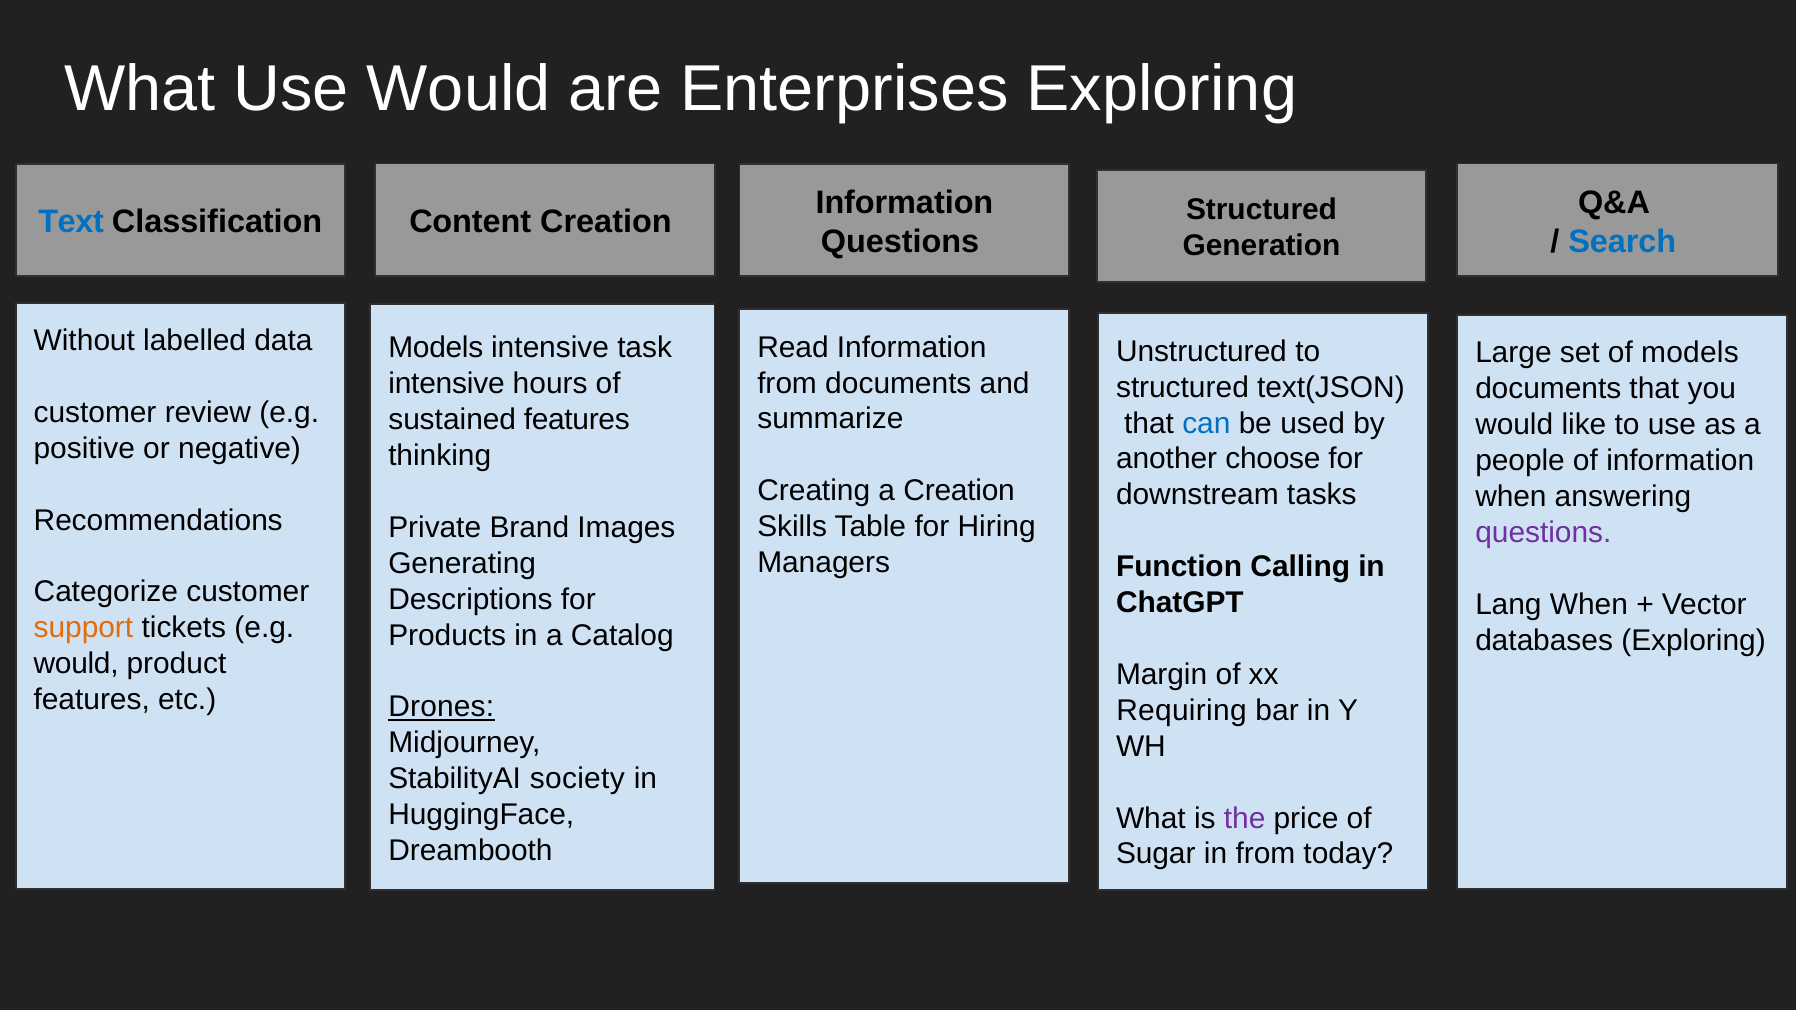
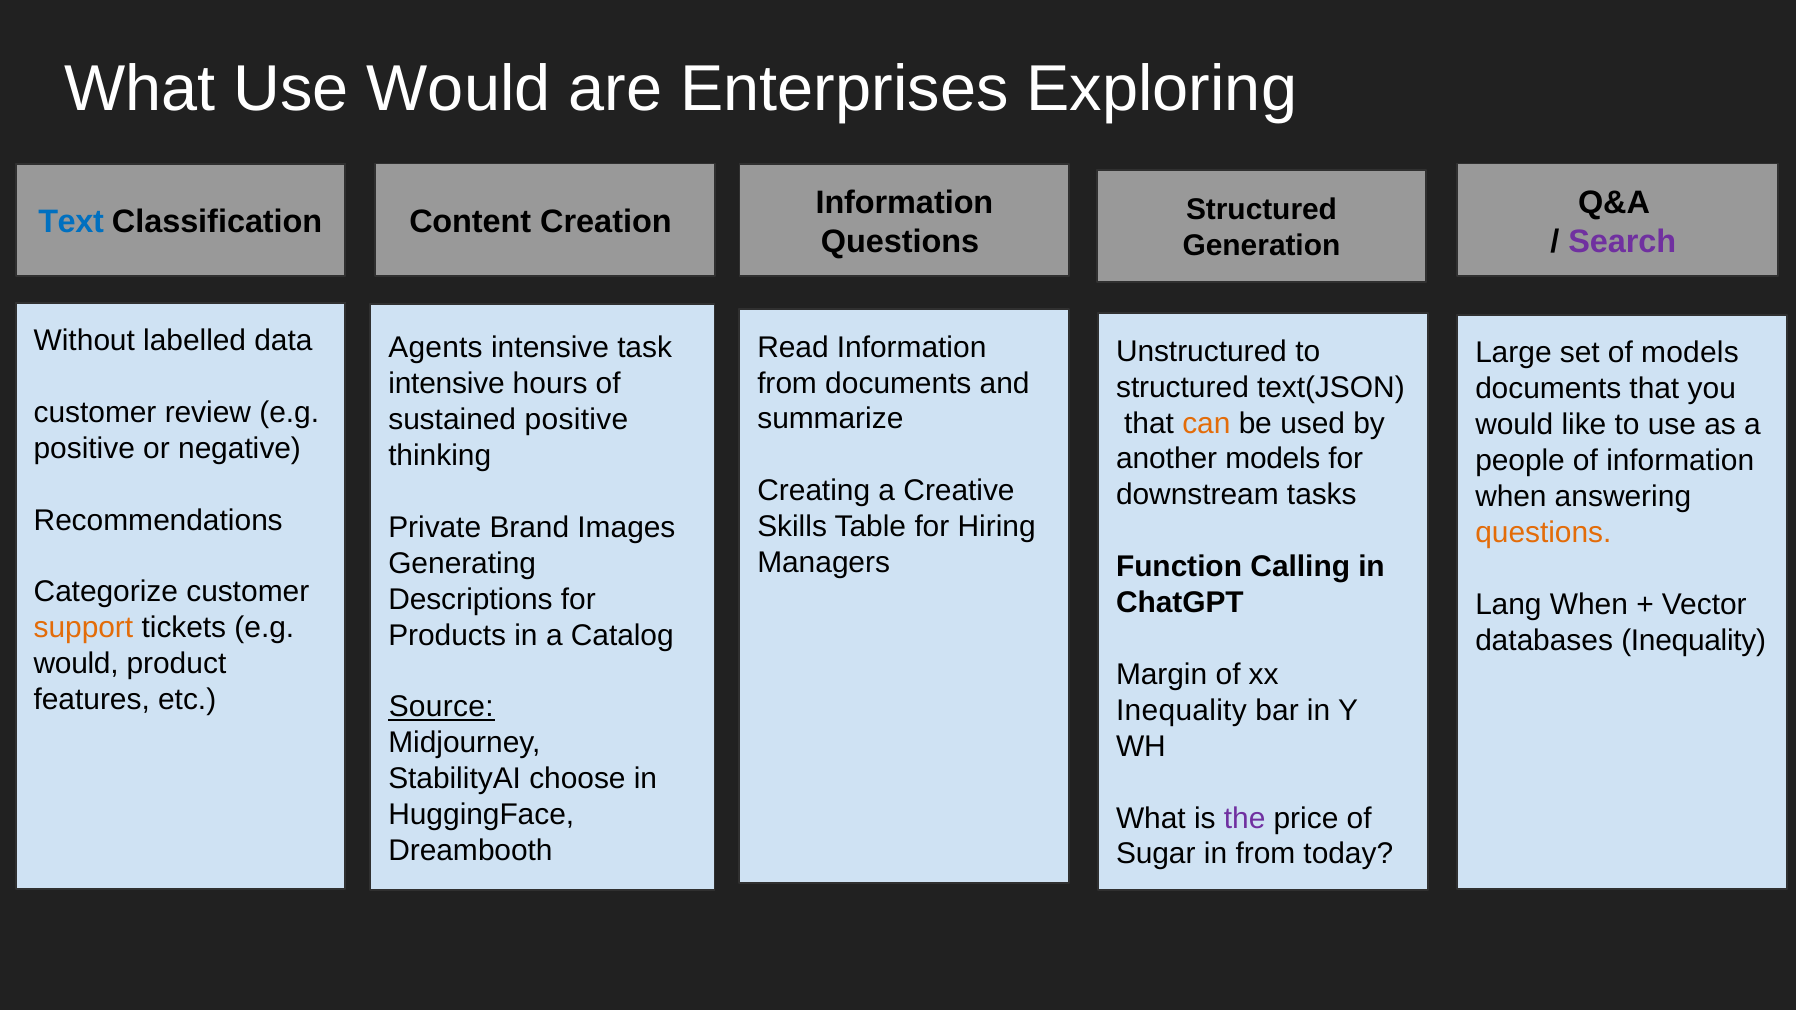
Search colour: blue -> purple (1622, 242)
Models: Models -> Agents (436, 348)
sustained features: features -> positive (576, 420)
can colour: blue -> orange (1206, 423)
another choose: choose -> models (1273, 459)
a Creation: Creation -> Creative (959, 491)
questions colour: purple -> orange (1543, 533)
databases Exploring: Exploring -> Inequality (1694, 641)
Drones: Drones -> Source (441, 707)
Requiring: Requiring -> Inequality (1181, 711)
society: society -> choose (577, 779)
